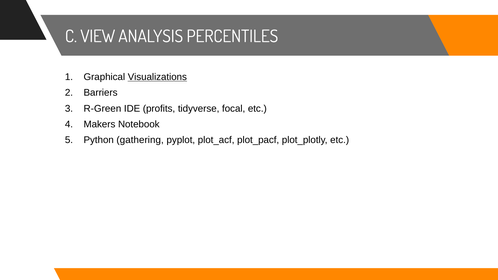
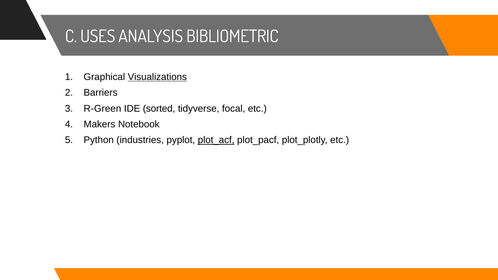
VIEW: VIEW -> USES (98, 36)
PERCENTILES: PERCENTILES -> BIBLIOMETRIC (232, 36)
profits: profits -> sorted (159, 109)
gathering: gathering -> industries (140, 140)
plot_acf underline: none -> present (216, 140)
